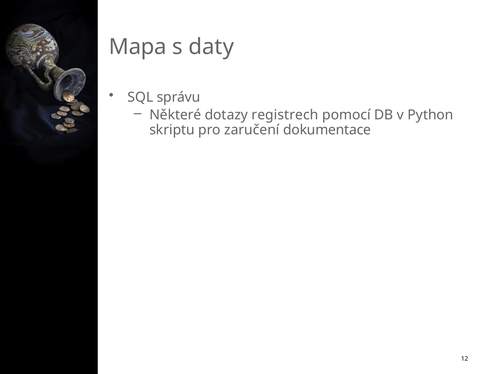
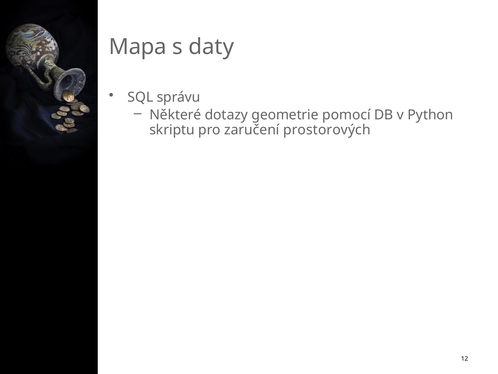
registrech: registrech -> geometrie (285, 115)
dokumentace: dokumentace -> prostorových (327, 130)
